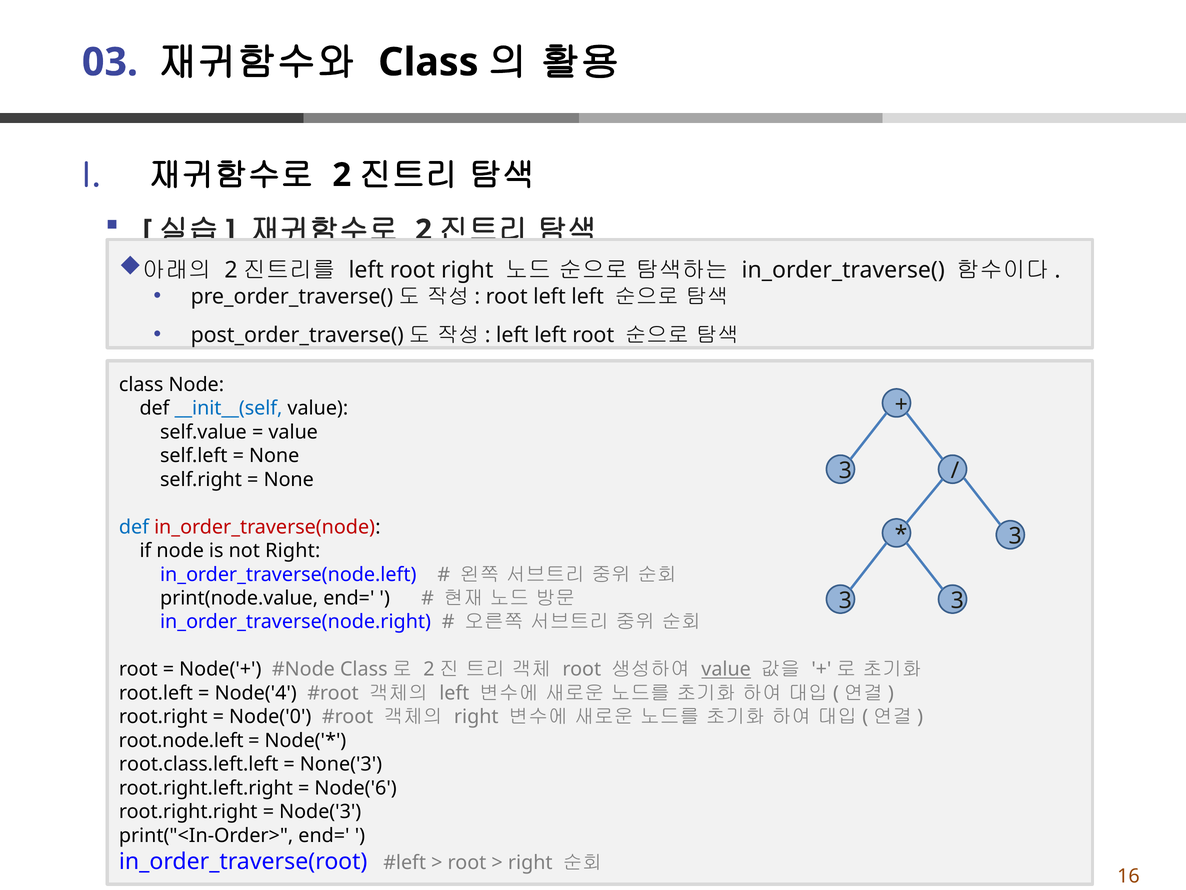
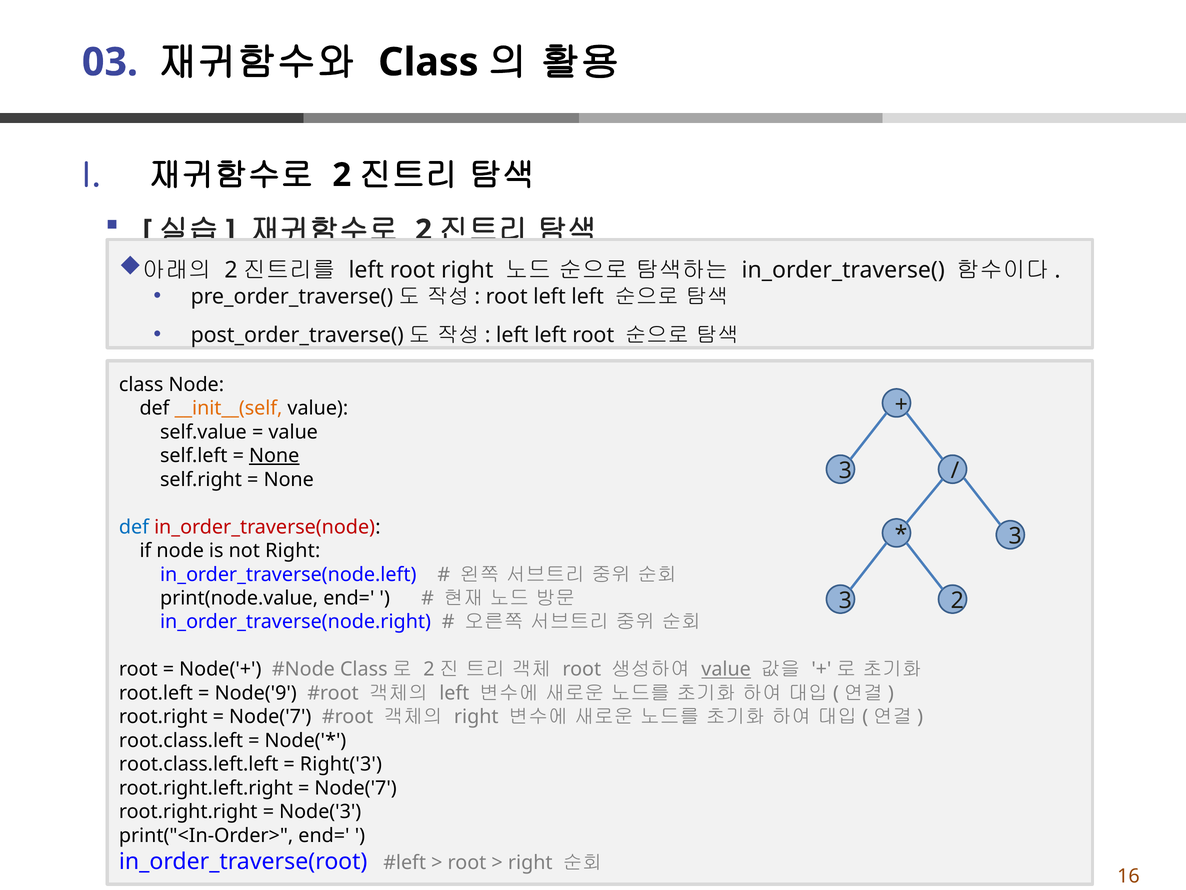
__init__(self colour: blue -> orange (229, 408)
None underline: none -> present (274, 456)
3: 3 -> 2 (957, 600)
Node('4: Node('4 -> Node('9 (256, 693)
Node('0: Node('0 -> Node('7 (270, 716)
root.node.left: root.node.left -> root.class.left (181, 740)
None('3: None('3 -> Right('3 (341, 764)
Node('6: Node('6 -> Node('7 (356, 788)
